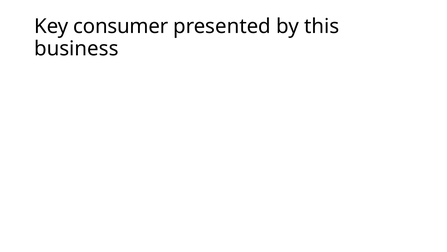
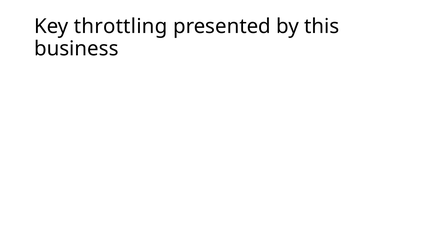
consumer: consumer -> throttling (121, 26)
